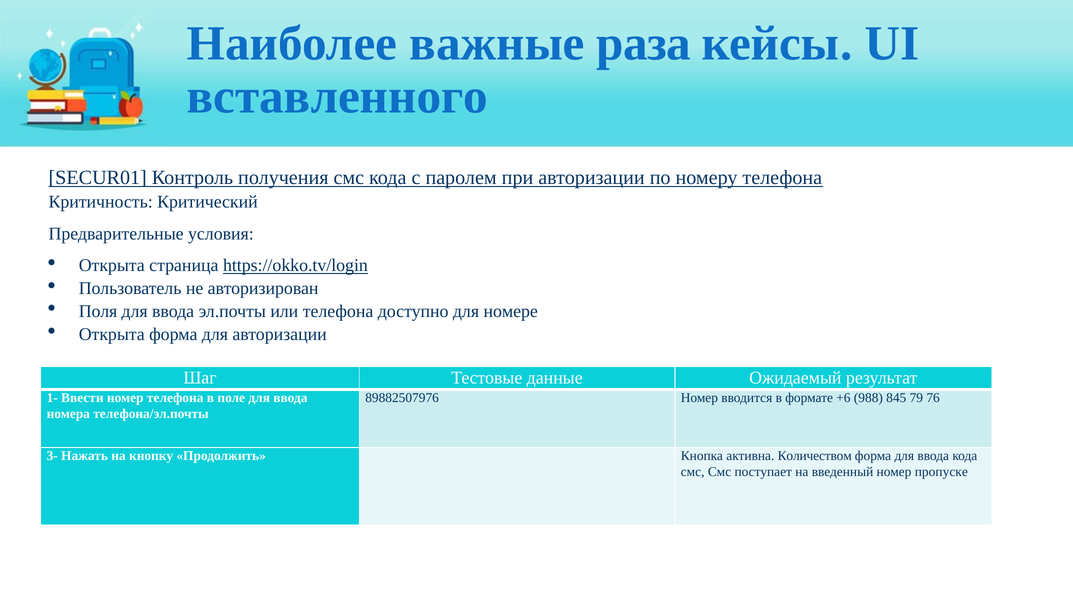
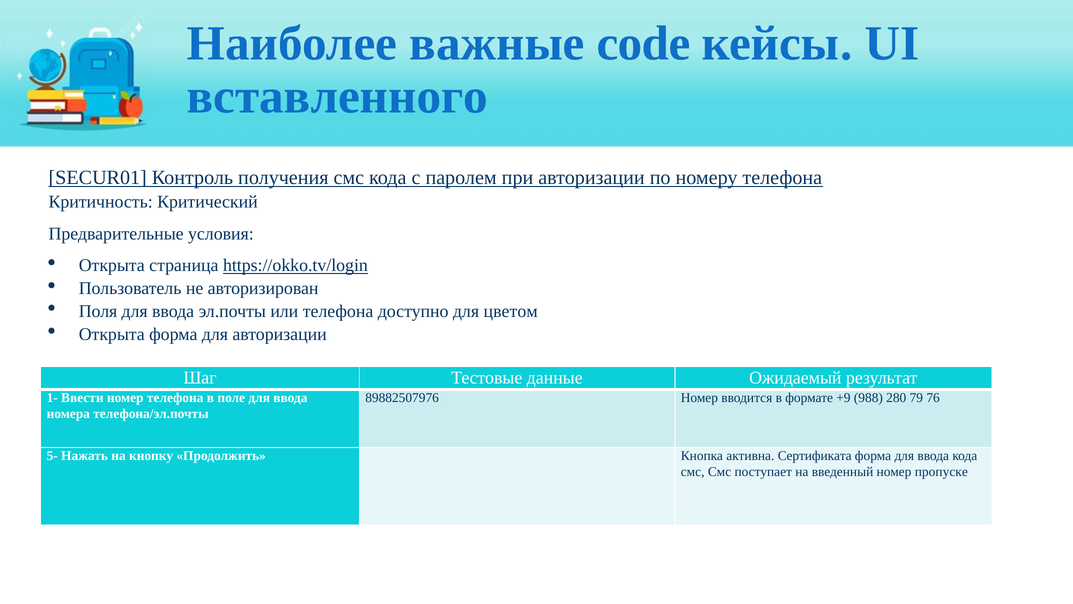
раза: раза -> code (644, 43)
номере: номере -> цветом (511, 311)
+6: +6 -> +9 (843, 398)
845: 845 -> 280 (896, 398)
3-: 3- -> 5- (52, 456)
Количеством: Количеством -> Сертификата (815, 456)
